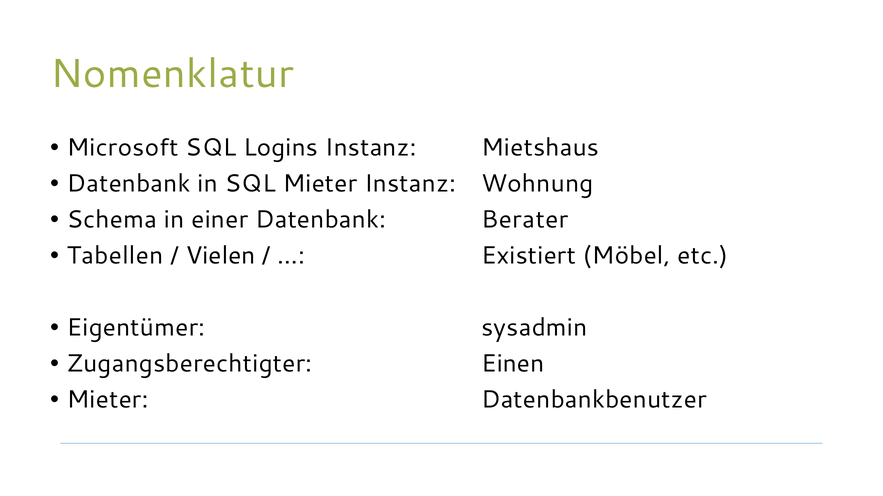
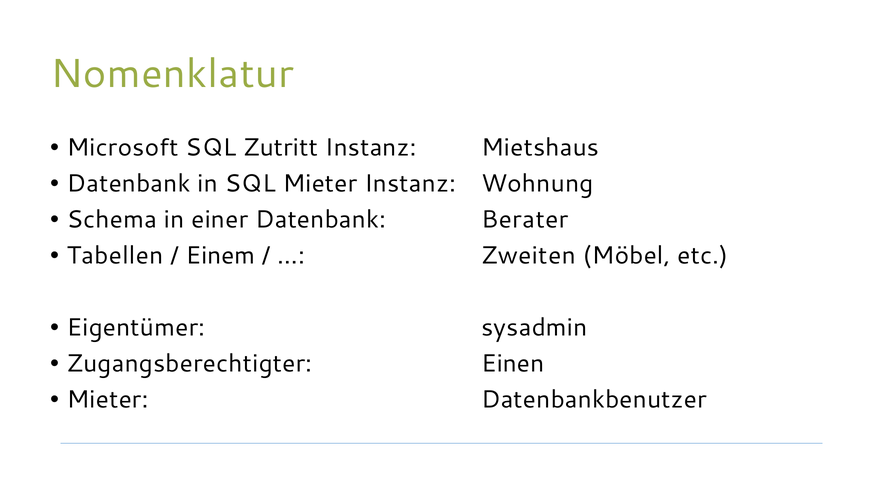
Logins: Logins -> Zutritt (281, 148)
Vielen: Vielen -> Einem (221, 256)
Existiert: Existiert -> Zweiten (528, 256)
